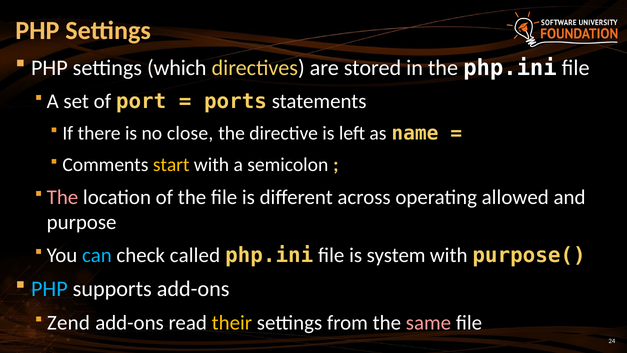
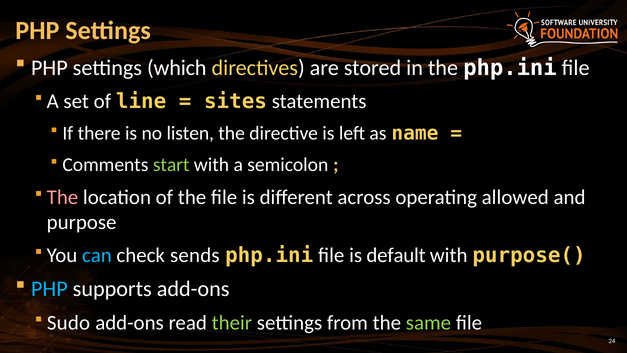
port: port -> line (141, 101)
ports: ports -> sites (235, 101)
close: close -> listen (190, 133)
start colour: yellow -> light green (171, 165)
called: called -> sends (195, 255)
system: system -> default (396, 255)
Zend: Zend -> Sudo (68, 323)
their colour: yellow -> light green (232, 323)
same colour: pink -> light green (428, 323)
